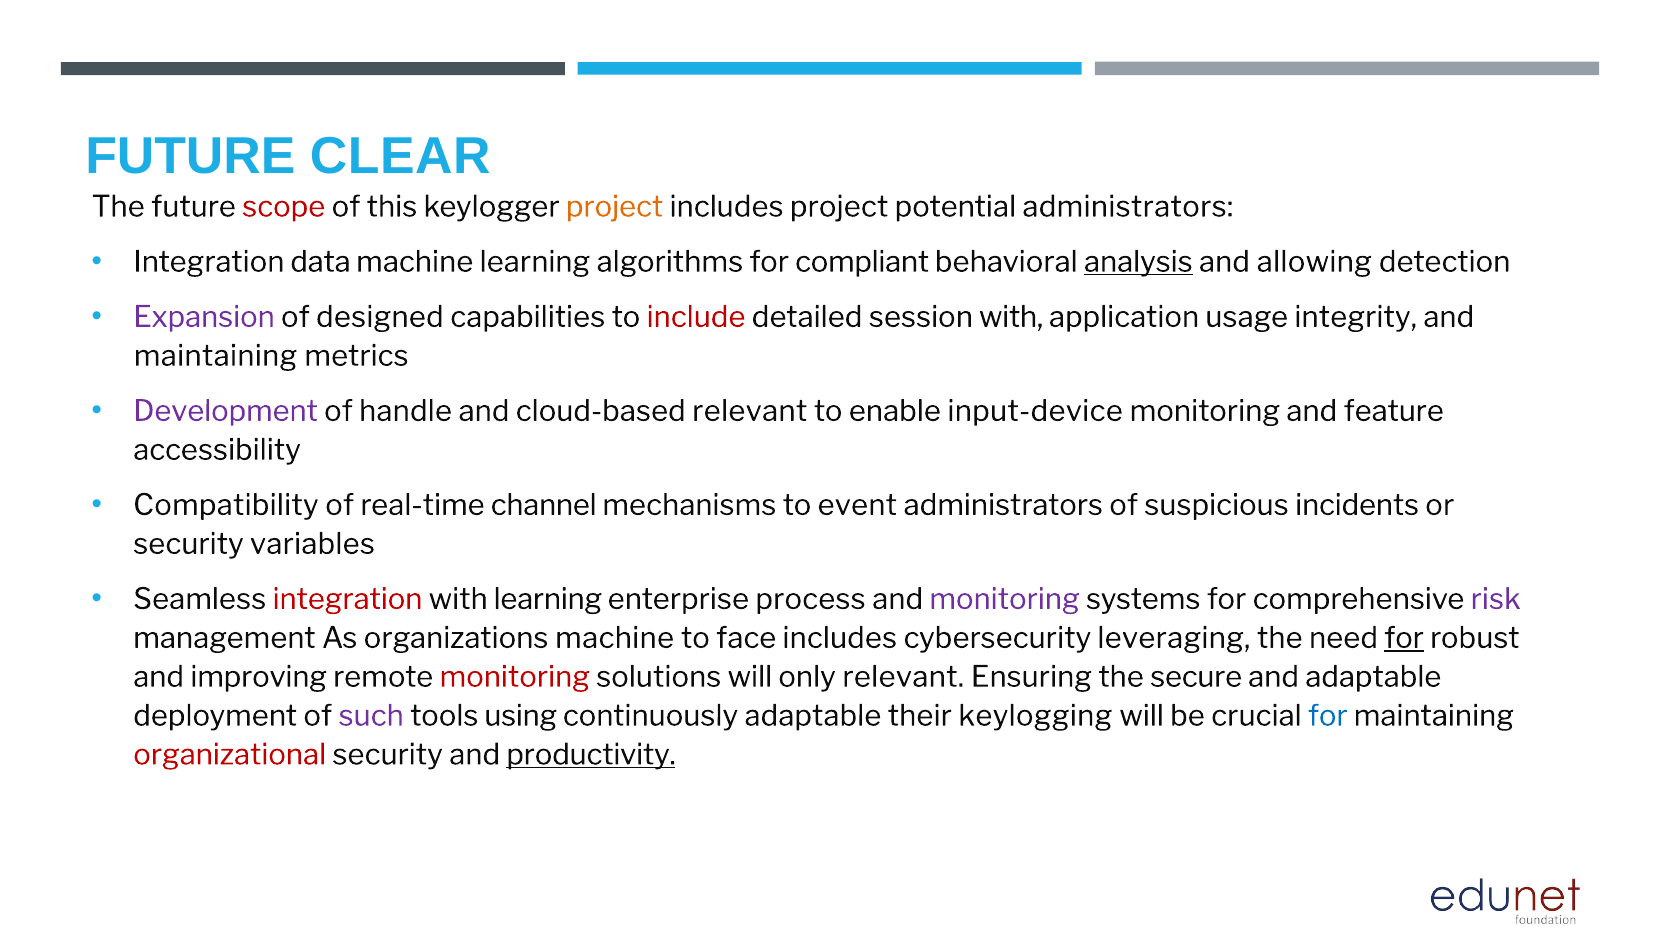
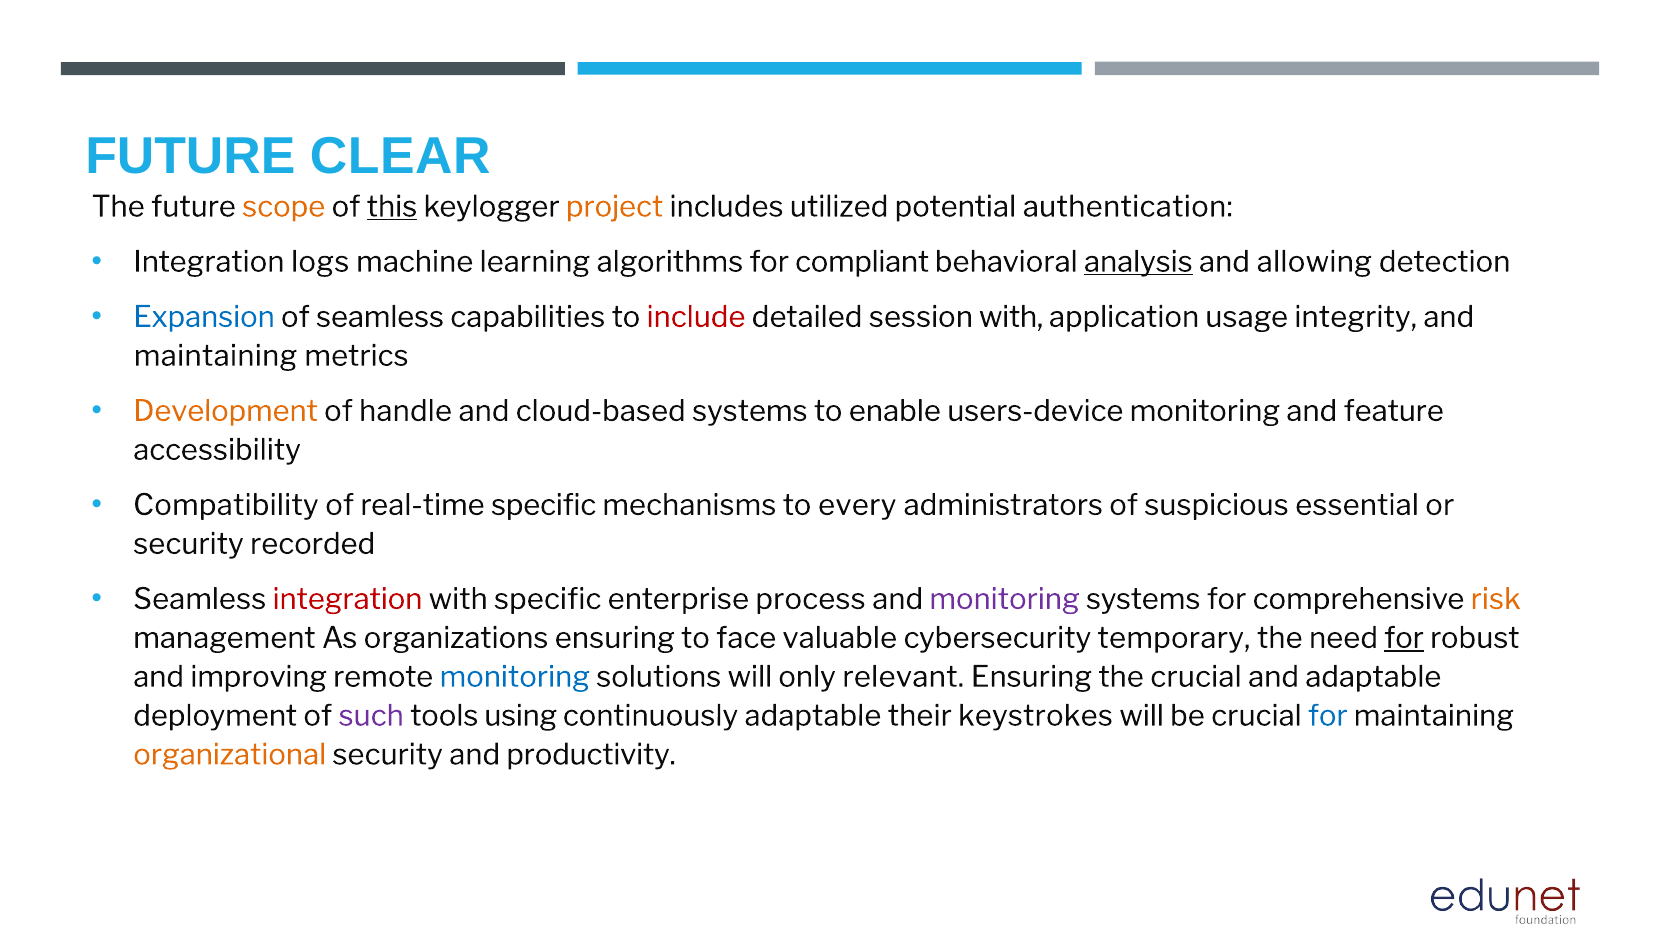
scope colour: red -> orange (284, 207)
this underline: none -> present (392, 207)
includes project: project -> utilized (839, 207)
potential administrators: administrators -> authentication (1128, 207)
data: data -> logs (320, 262)
Expansion colour: purple -> blue (204, 317)
of designed: designed -> seamless (380, 317)
Development colour: purple -> orange (226, 411)
cloud-based relevant: relevant -> systems (750, 411)
input-device: input-device -> users-device (1035, 411)
real-time channel: channel -> specific (544, 505)
event: event -> every (857, 505)
incidents: incidents -> essential (1357, 505)
variables: variables -> recorded (313, 544)
with learning: learning -> specific (548, 599)
risk colour: purple -> orange (1496, 599)
organizations machine: machine -> ensuring (615, 638)
face includes: includes -> valuable (840, 638)
leveraging: leveraging -> temporary (1174, 638)
monitoring colour: red -> blue (515, 677)
the secure: secure -> crucial (1196, 677)
keylogging: keylogging -> keystrokes (1035, 716)
organizational colour: red -> orange (230, 755)
productivity underline: present -> none (591, 755)
